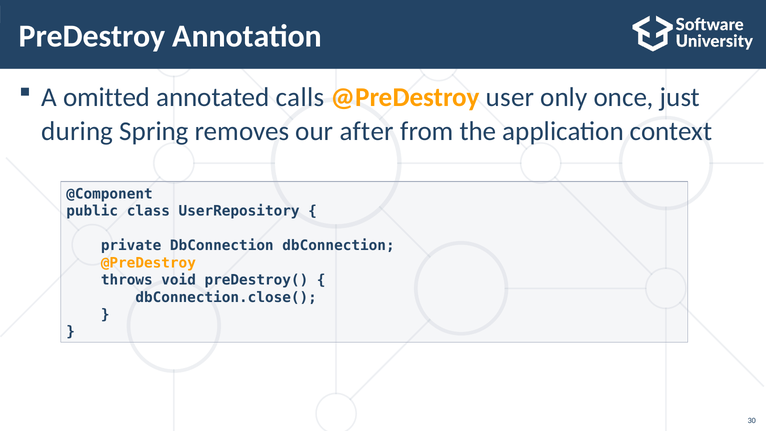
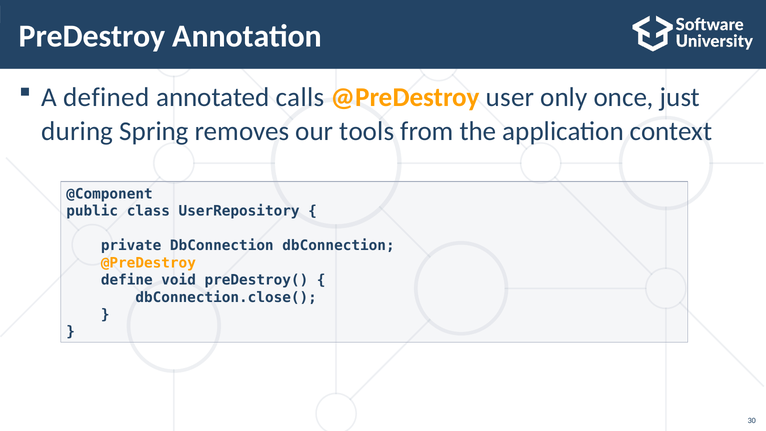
omitted: omitted -> defined (106, 97)
after: after -> tools (367, 131)
throws: throws -> define (127, 280)
